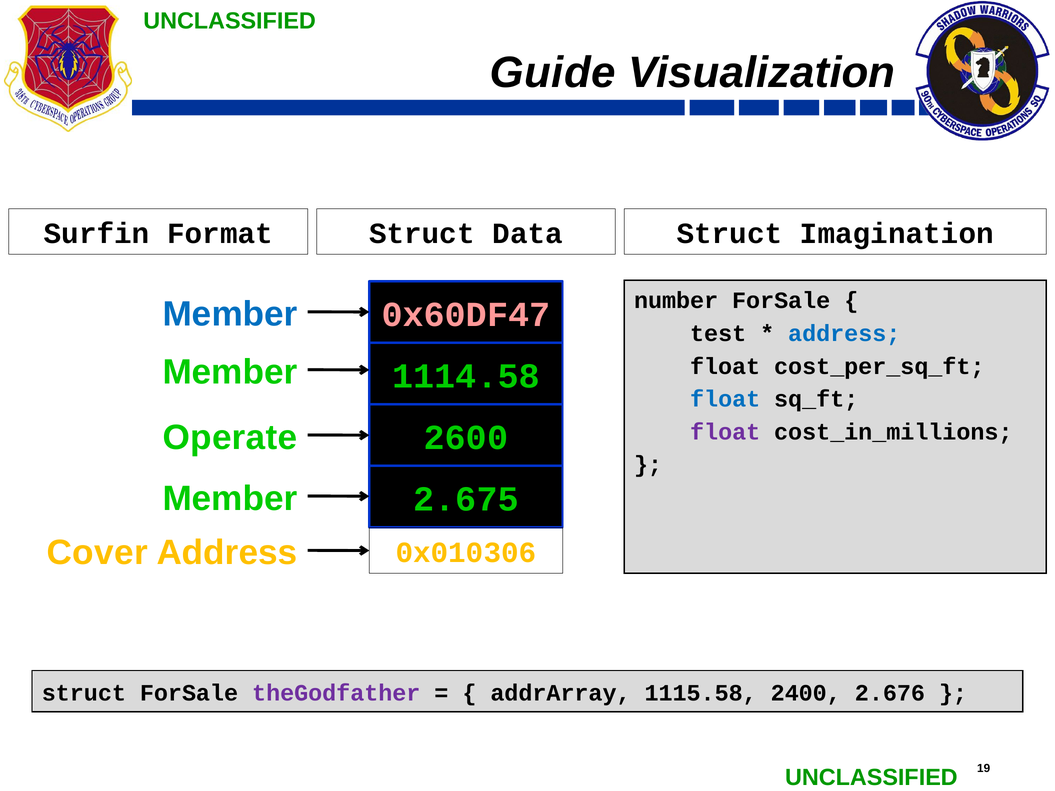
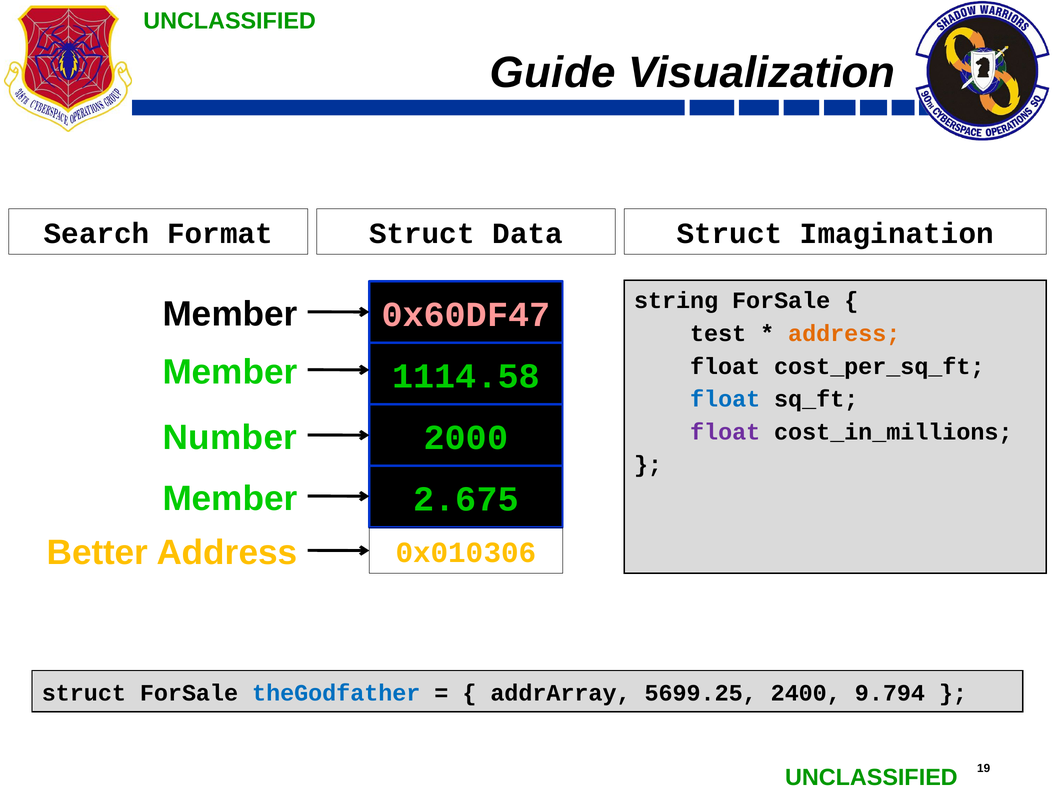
Surfin: Surfin -> Search (97, 234)
number: number -> string (676, 301)
Member colour: blue -> black (230, 314)
address colour: blue -> orange (844, 334)
Operate: Operate -> Number (230, 438)
2600: 2600 -> 2000 (466, 438)
Cover: Cover -> Better (97, 553)
theGodfather colour: purple -> blue (336, 693)
1115.58: 1115.58 -> 5699.25 (701, 693)
2.676: 2.676 -> 9.794 (890, 693)
